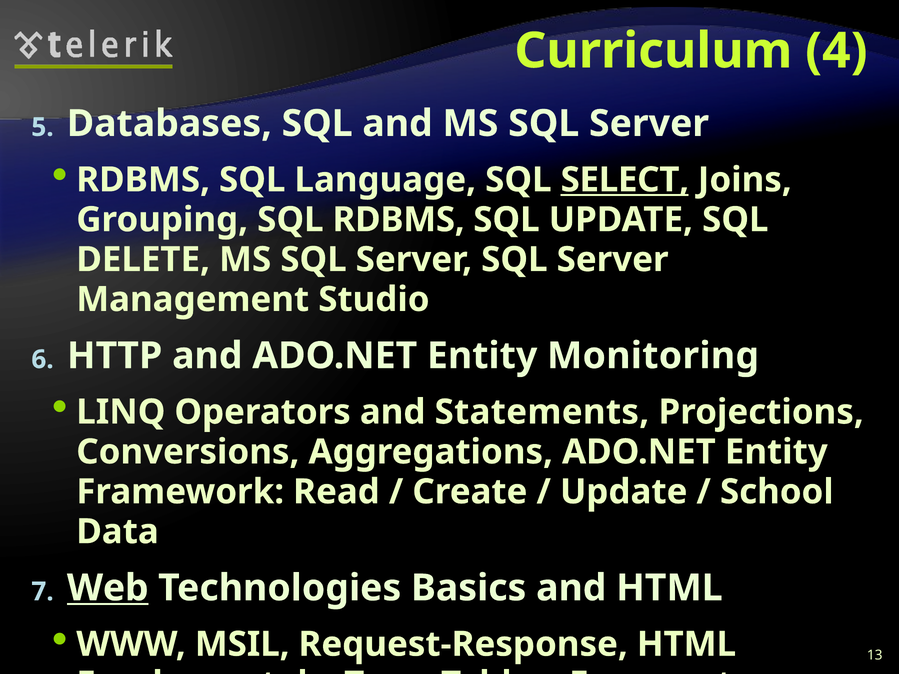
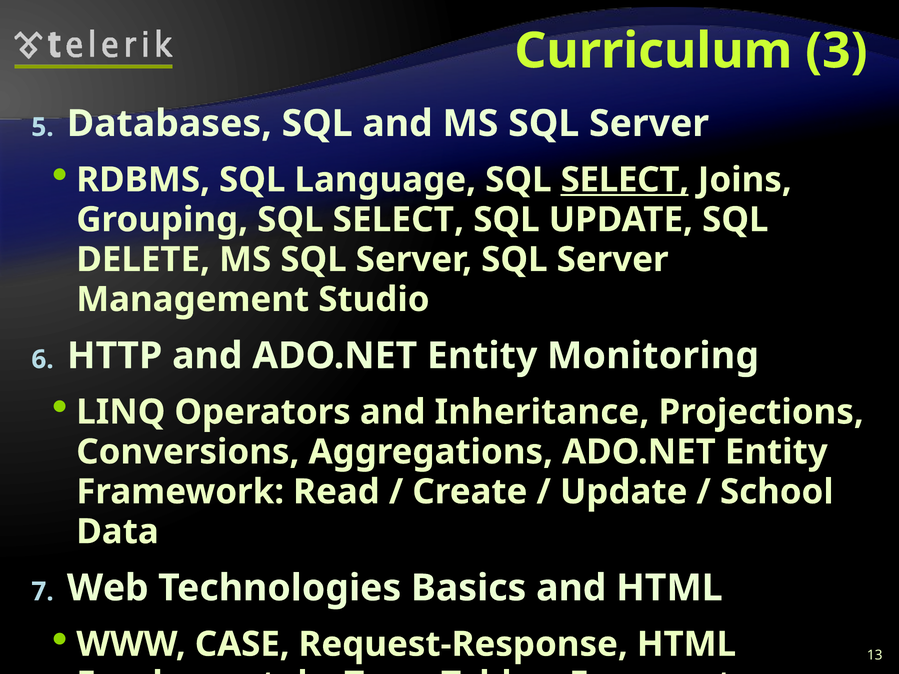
4: 4 -> 3 (836, 51)
Grouping SQL RDBMS: RDBMS -> SELECT (398, 220)
Statements: Statements -> Inheritance (542, 412)
Web underline: present -> none (108, 588)
MSIL: MSIL -> CASE (242, 644)
